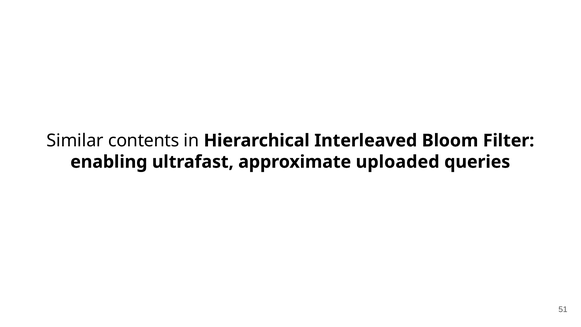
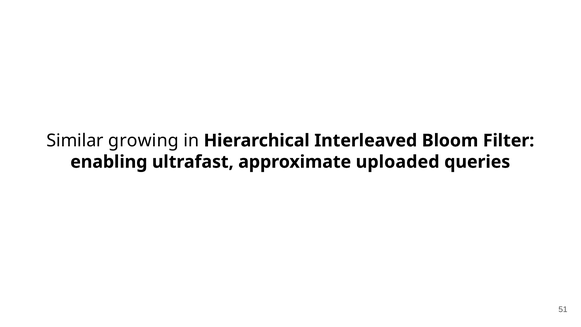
contents: contents -> growing (144, 141)
